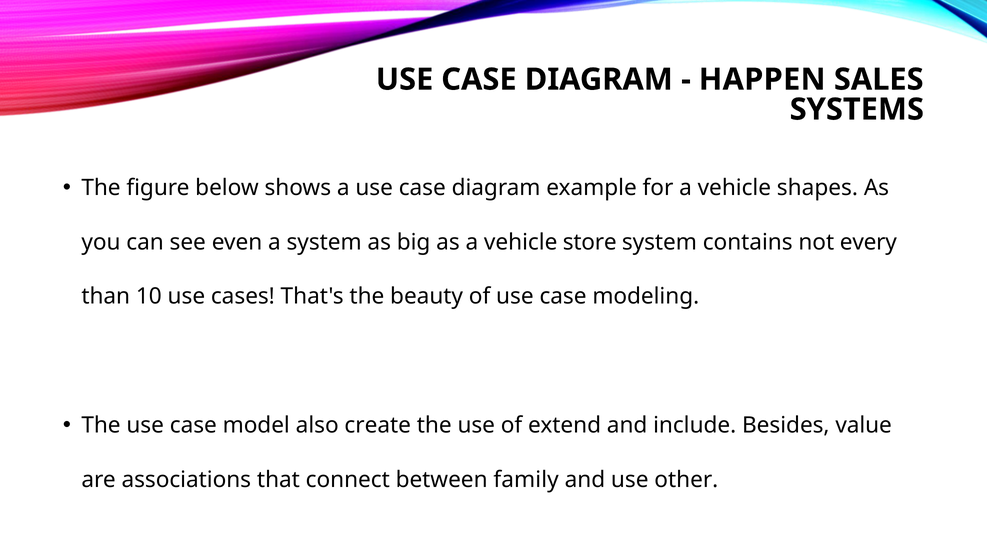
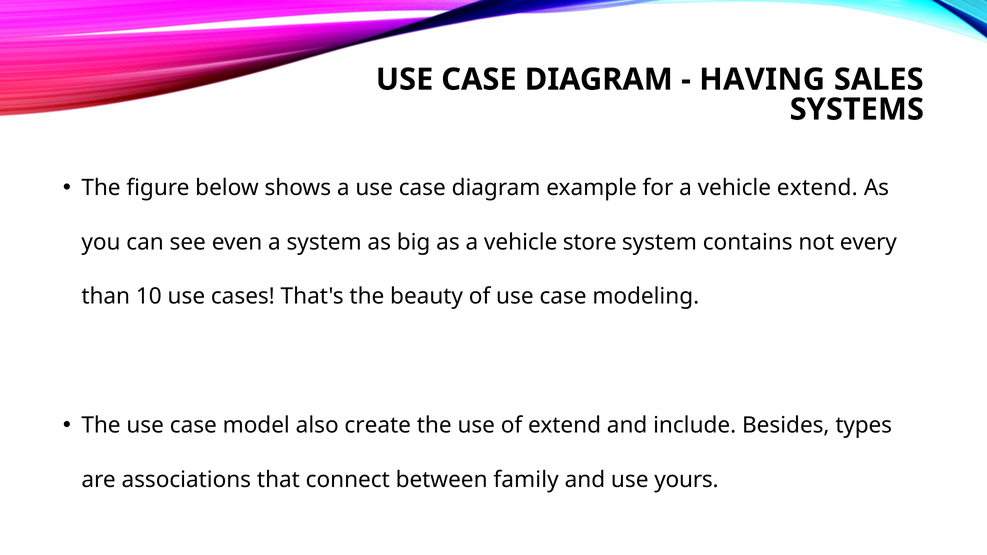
HAPPEN: HAPPEN -> HAVING (762, 79)
vehicle shapes: shapes -> extend (817, 188)
value: value -> types (864, 426)
other: other -> yours (686, 480)
